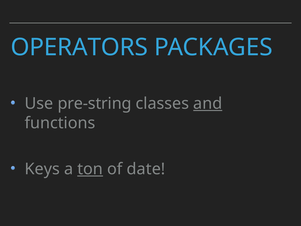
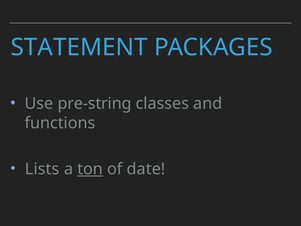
OPERATORS: OPERATORS -> STATEMENT (79, 47)
and underline: present -> none (208, 104)
Keys: Keys -> Lists (42, 169)
